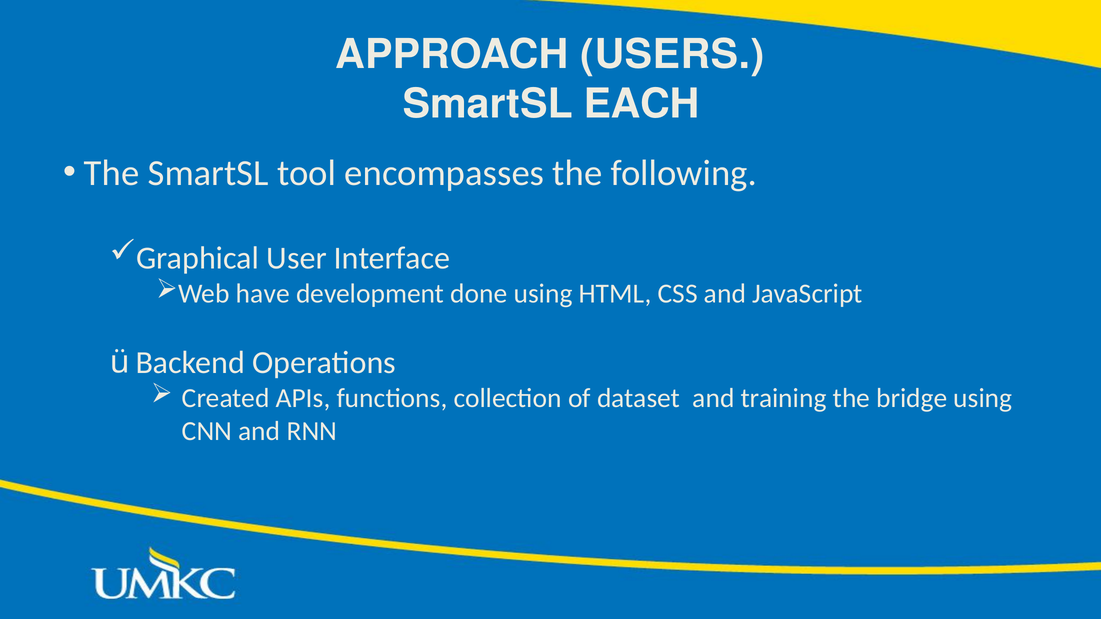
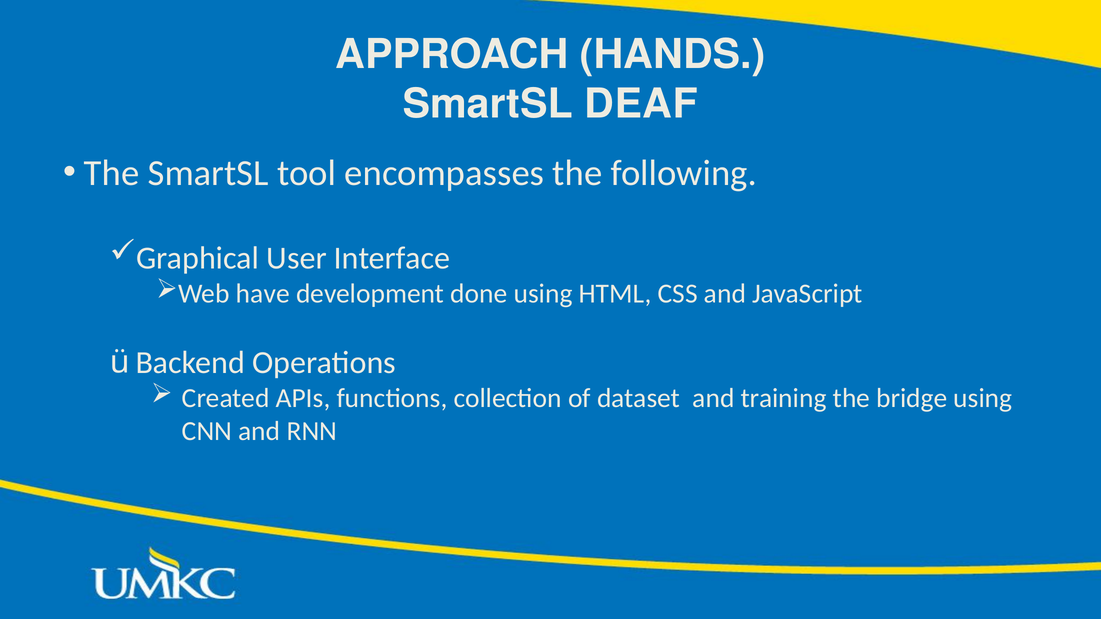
USERS: USERS -> HANDS (673, 55)
EACH: EACH -> DEAF (641, 104)
